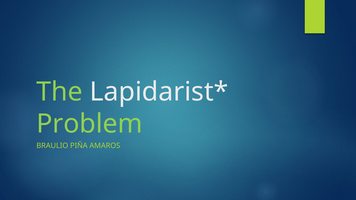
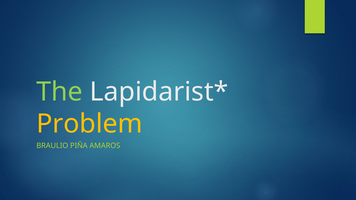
Problem colour: light green -> yellow (89, 124)
